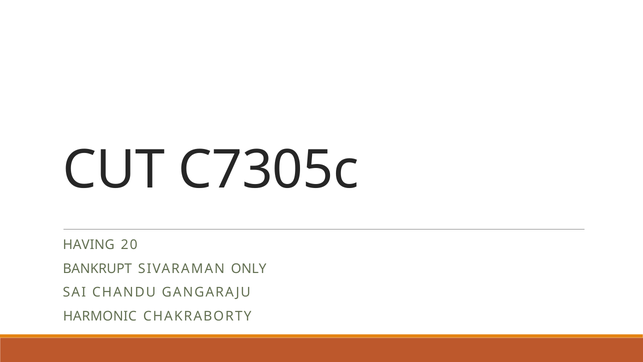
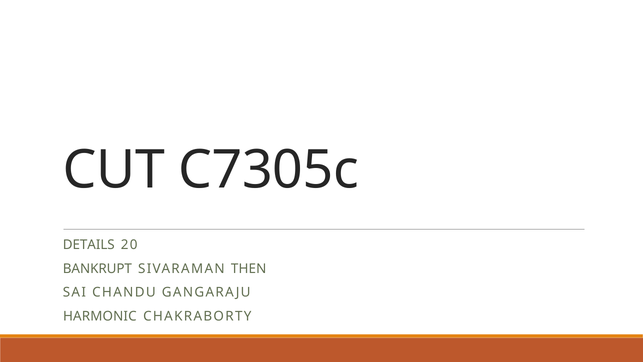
HAVING: HAVING -> DETAILS (89, 245)
ONLY: ONLY -> THEN (249, 268)
